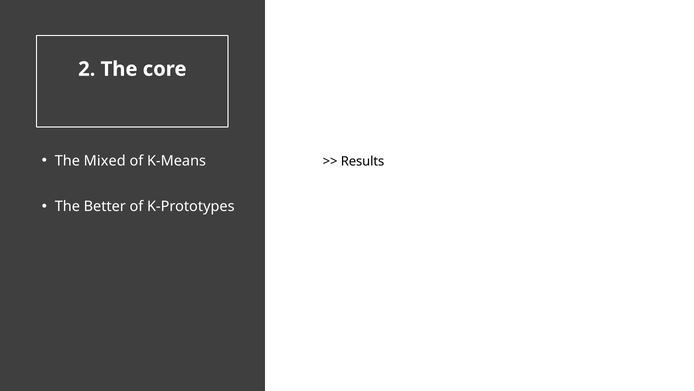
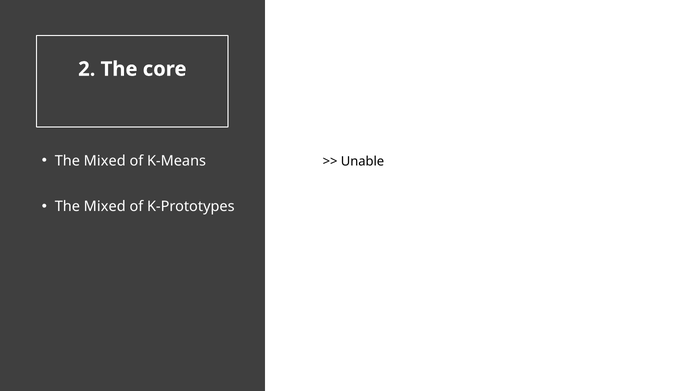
Results: Results -> Unable (363, 161)
Better: Better -> Mixed (105, 206)
